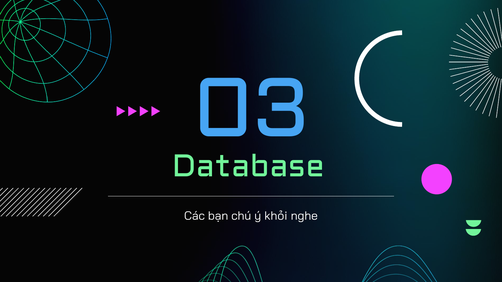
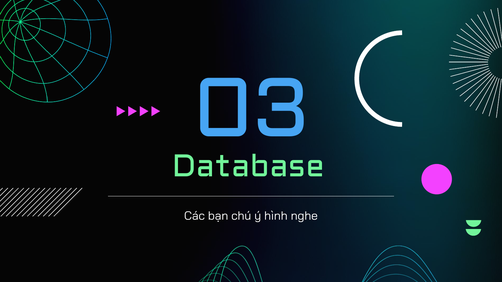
khỏi: khỏi -> hình (276, 216)
